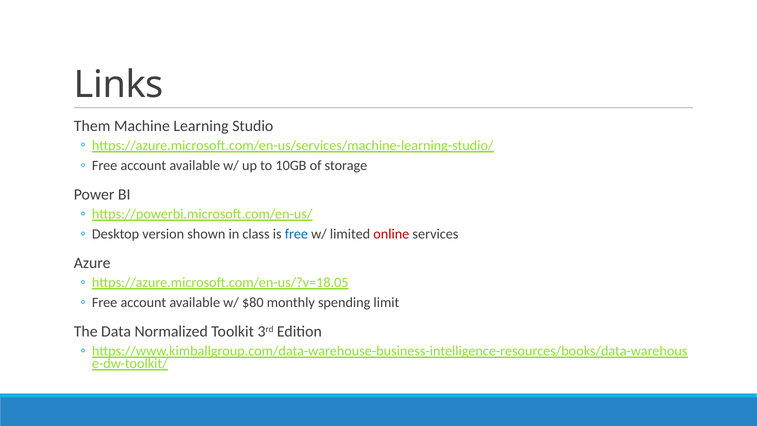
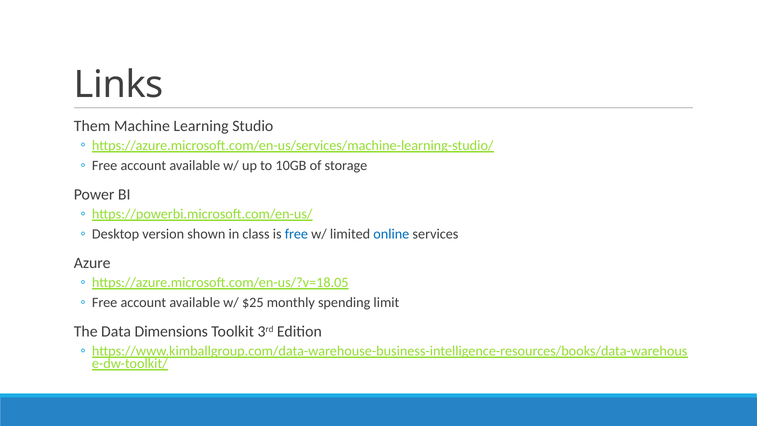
online colour: red -> blue (391, 234)
$80: $80 -> $25 (253, 303)
Normalized: Normalized -> Dimensions (171, 331)
